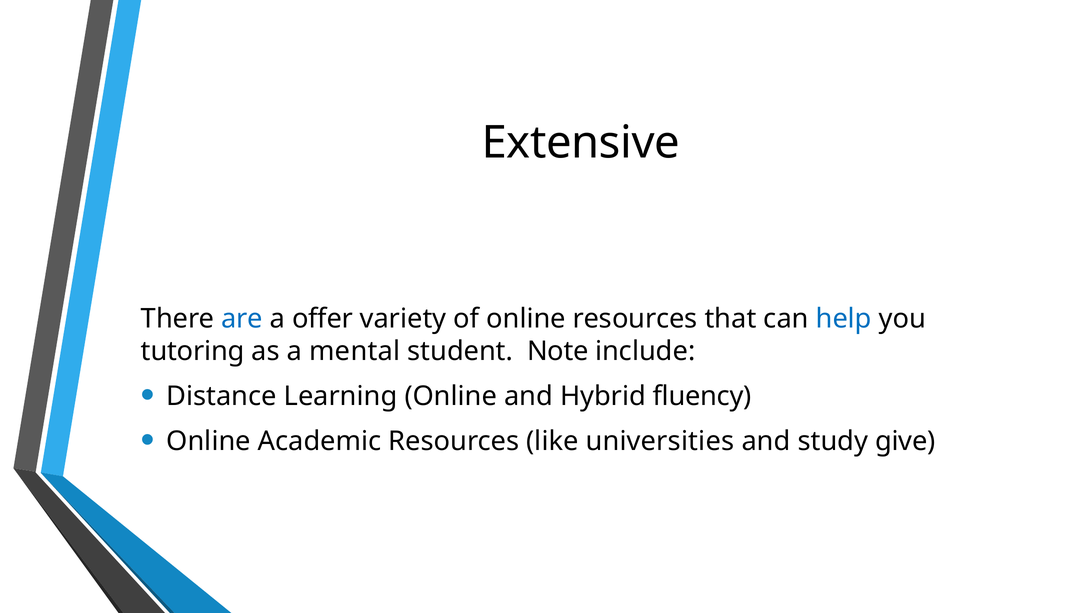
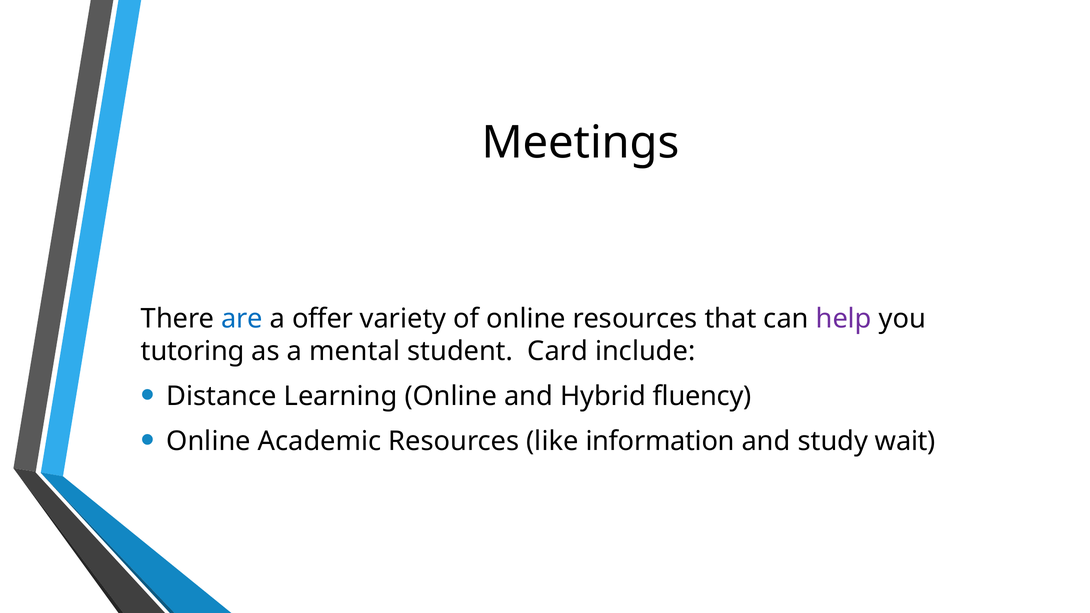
Extensive: Extensive -> Meetings (581, 143)
help colour: blue -> purple (844, 319)
Note: Note -> Card (558, 351)
universities: universities -> information (660, 441)
give: give -> wait (905, 441)
